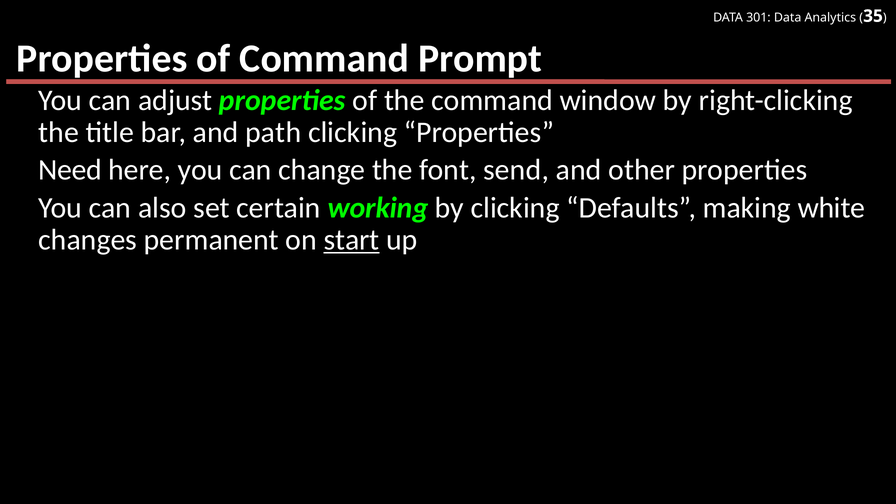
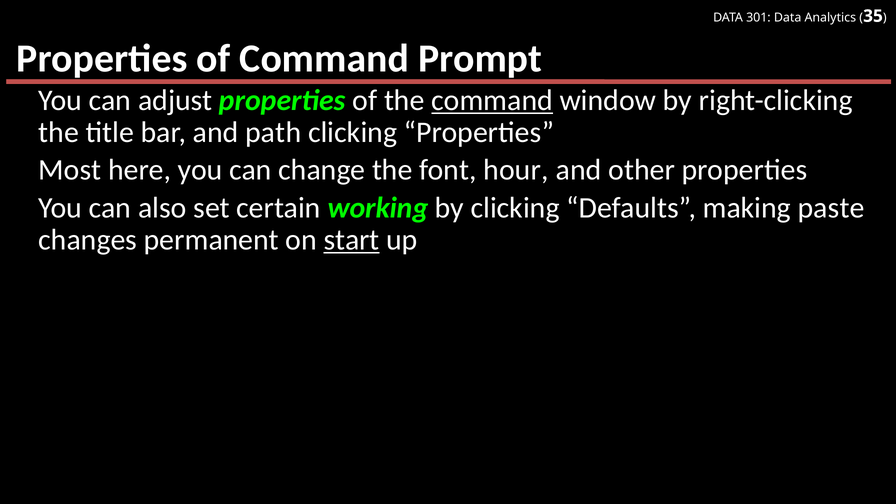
command underline: none -> present (492, 100)
Need: Need -> Most (70, 170)
send: send -> hour (516, 170)
white: white -> paste (831, 208)
